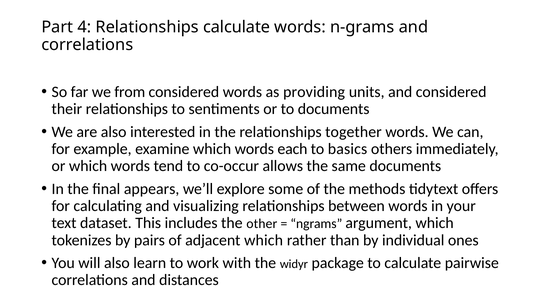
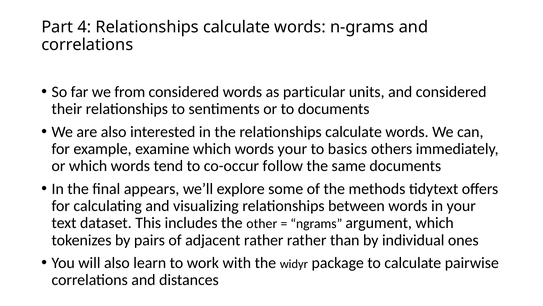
providing: providing -> particular (314, 92)
the relationships together: together -> calculate (354, 132)
words each: each -> your (292, 149)
allows: allows -> follow (283, 166)
adjacent which: which -> rather (264, 240)
